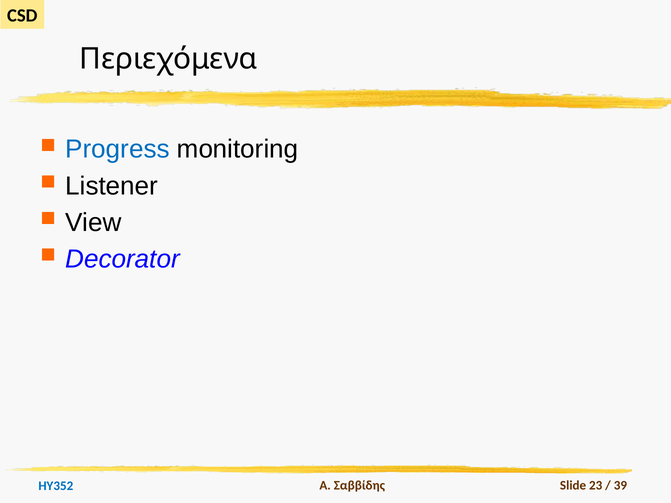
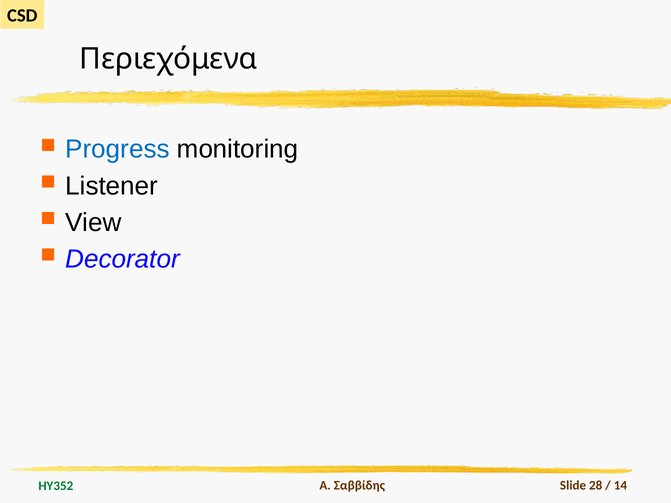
23: 23 -> 28 (596, 486)
39: 39 -> 14 (620, 486)
HY352 colour: blue -> green (56, 486)
